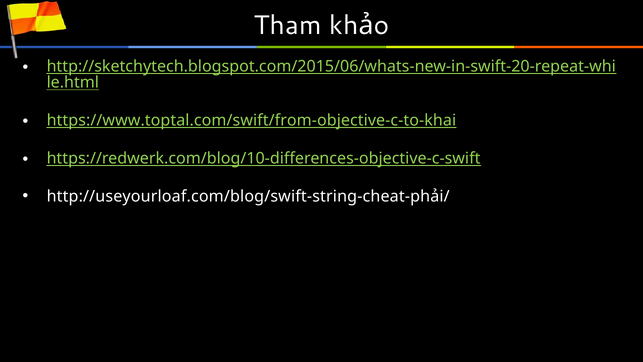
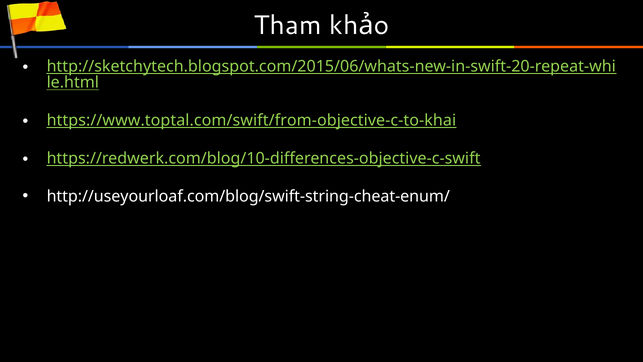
http://useyourloaf.com/blog/swift-string-cheat-phải/: http://useyourloaf.com/blog/swift-string-cheat-phải/ -> http://useyourloaf.com/blog/swift-string-cheat-enum/ (248, 196)
